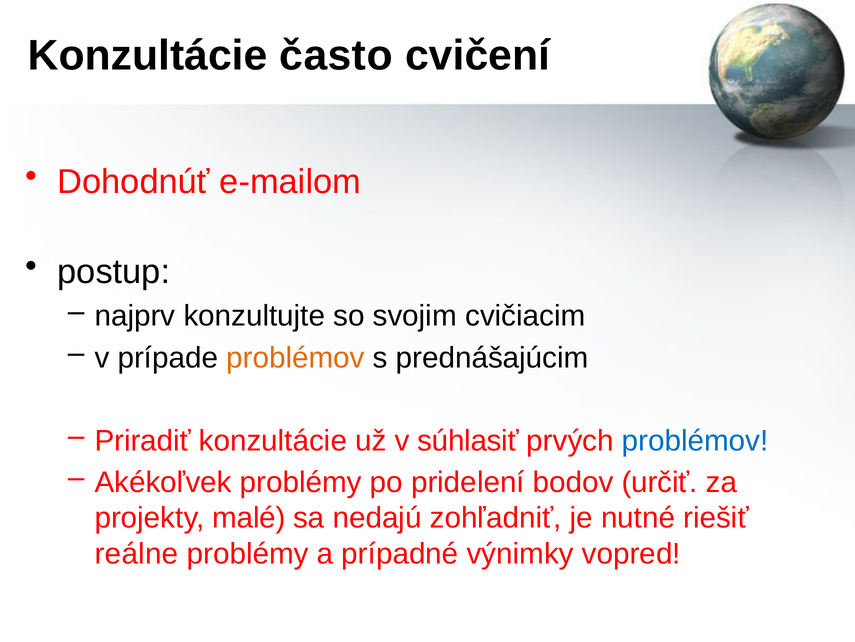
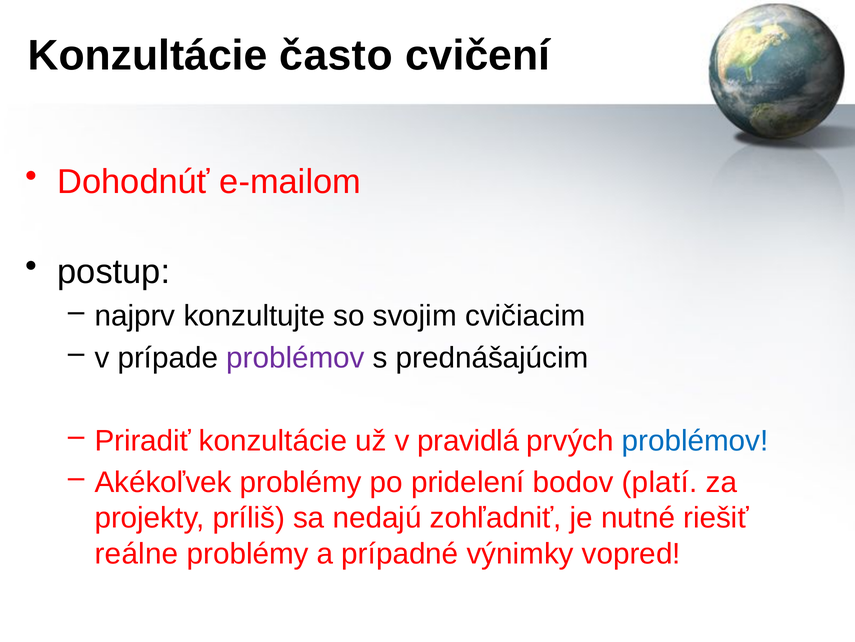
problémov colour: orange -> purple (295, 357)
súhlasiť: súhlasiť -> pravidlá (468, 440)
určiť: určiť -> platí (660, 482)
malé: malé -> príliš (249, 518)
